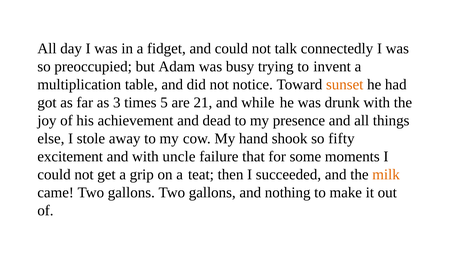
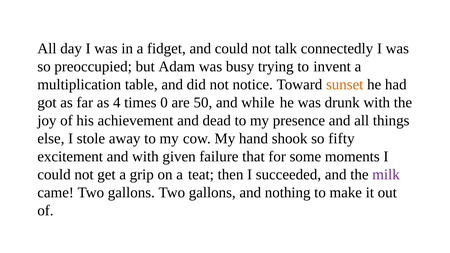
3: 3 -> 4 (117, 103)
5: 5 -> 0 (164, 103)
21: 21 -> 50 (203, 103)
uncle: uncle -> given (179, 157)
milk colour: orange -> purple (386, 175)
